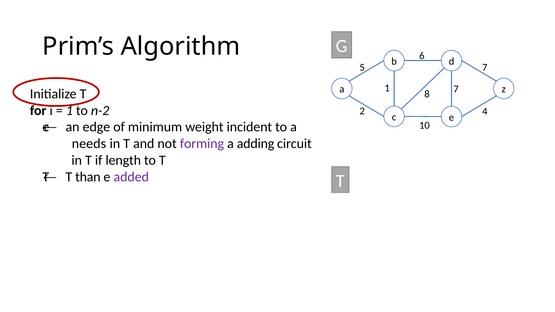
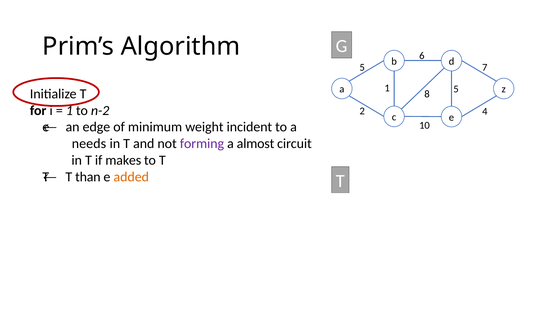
8 7: 7 -> 5 (456, 89)
adding: adding -> almost (256, 144)
length: length -> makes (123, 160)
added colour: purple -> orange (131, 177)
